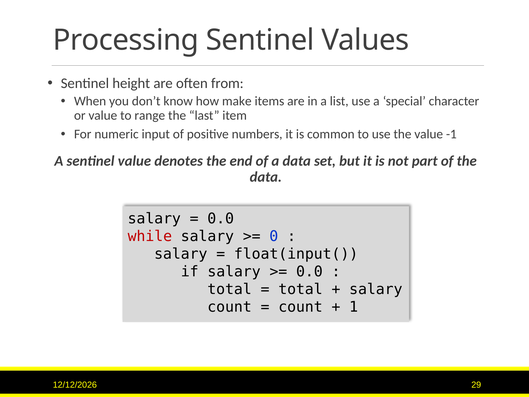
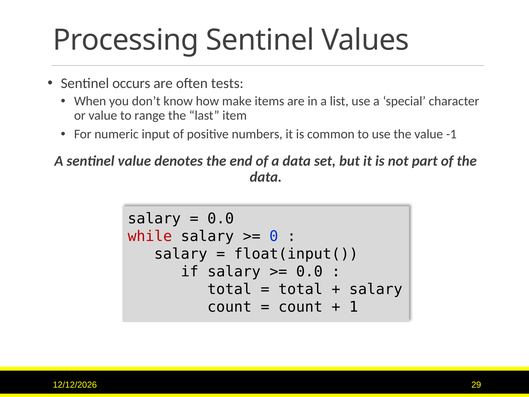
height: height -> occurs (131, 83)
from: from -> tests (227, 83)
